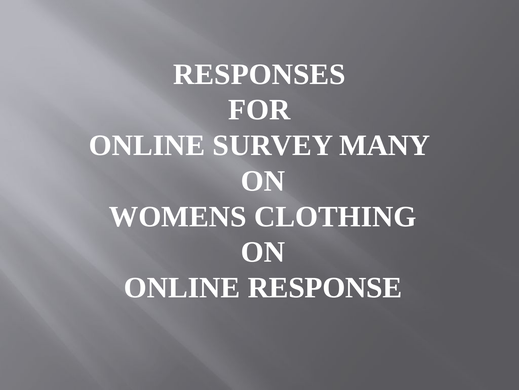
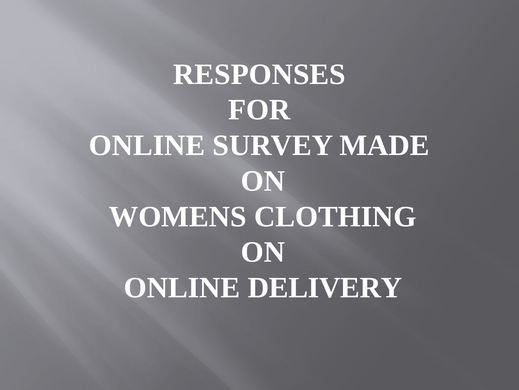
MANY: MANY -> MADE (385, 145)
RESPONSE: RESPONSE -> DELIVERY (325, 287)
